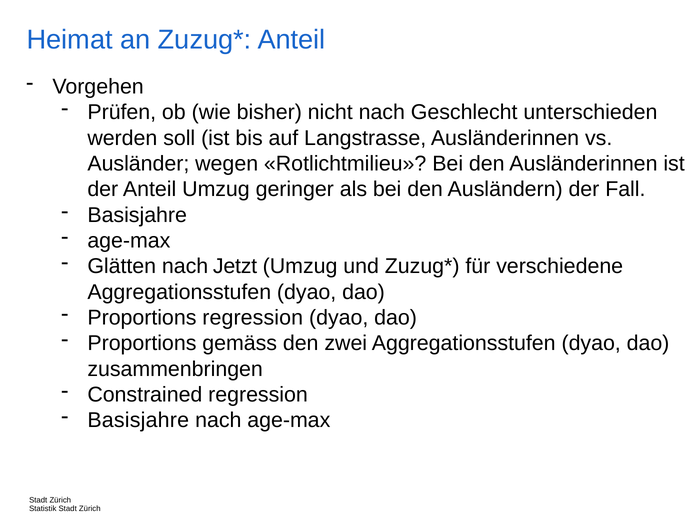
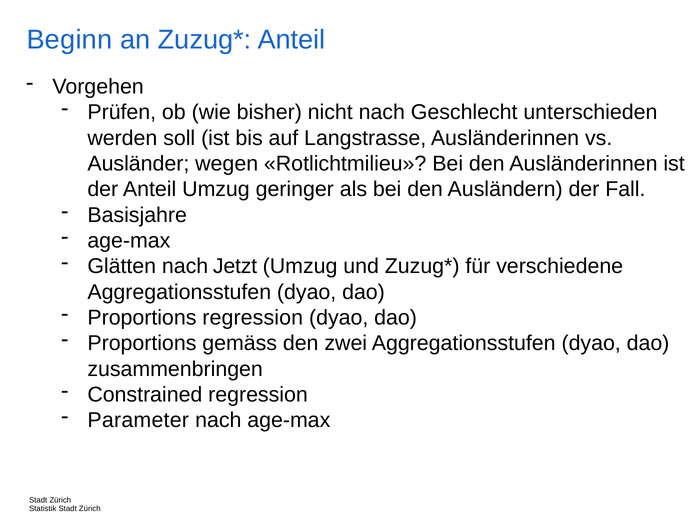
Heimat: Heimat -> Beginn (70, 40)
Basisjahre: Basisjahre -> Parameter (138, 420)
